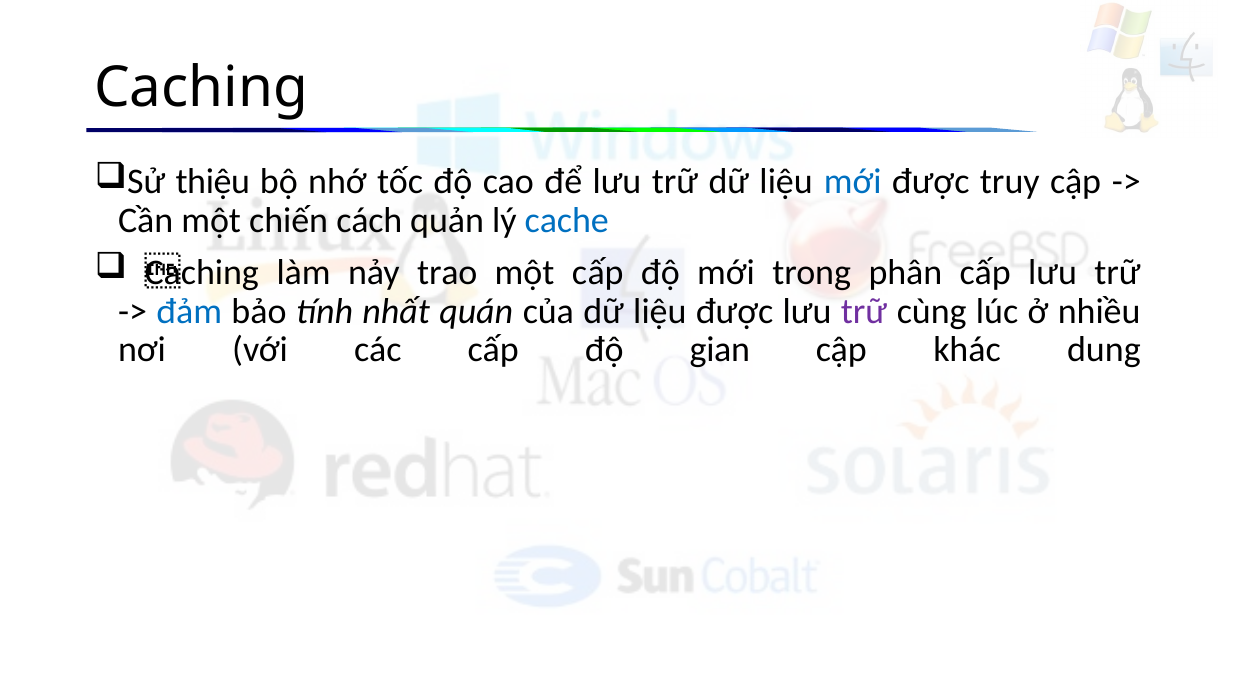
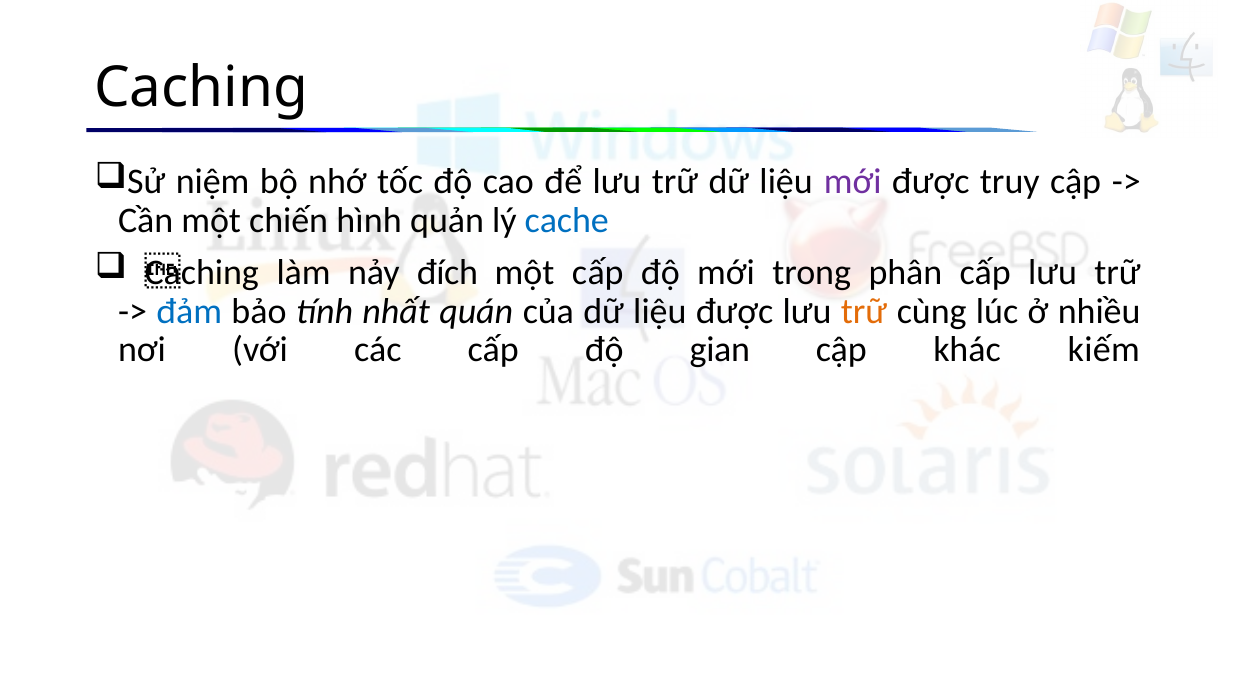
thiệu: thiệu -> niệm (213, 182)
mới colour: blue -> purple (853, 182)
cách: cách -> hình (369, 221)
trao: trao -> đích (447, 272)
trữ colour: purple -> orange (864, 311)
dung: dung -> kiếm (1104, 350)
